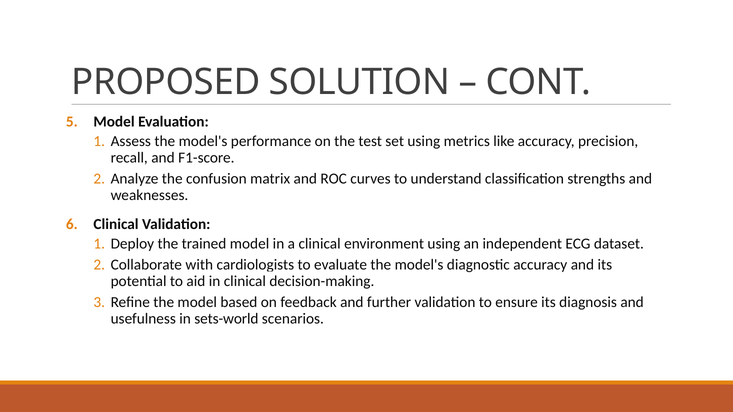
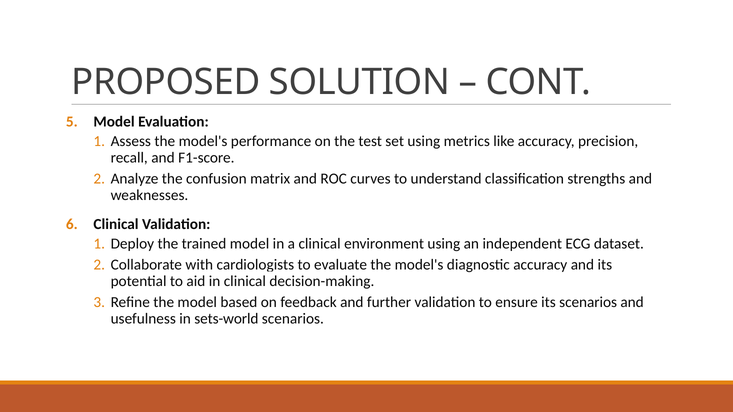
its diagnosis: diagnosis -> scenarios (588, 302)
